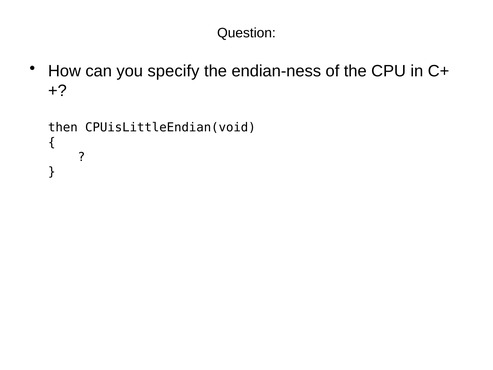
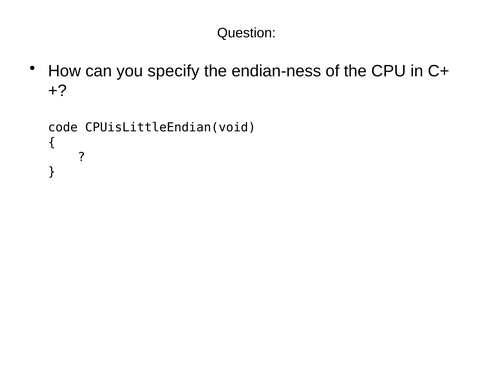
then: then -> code (63, 127)
